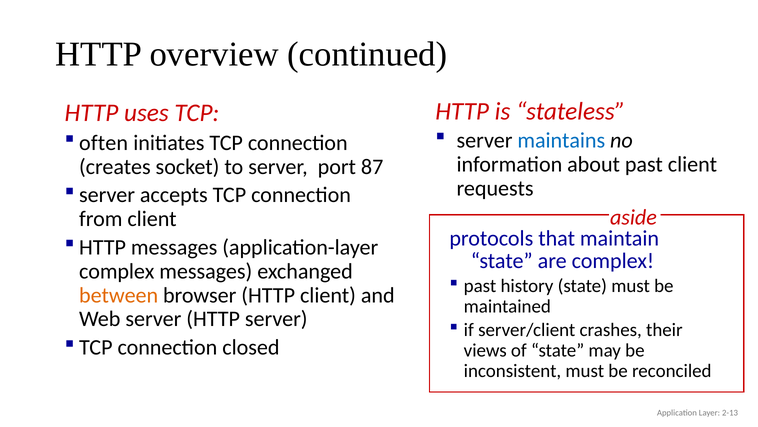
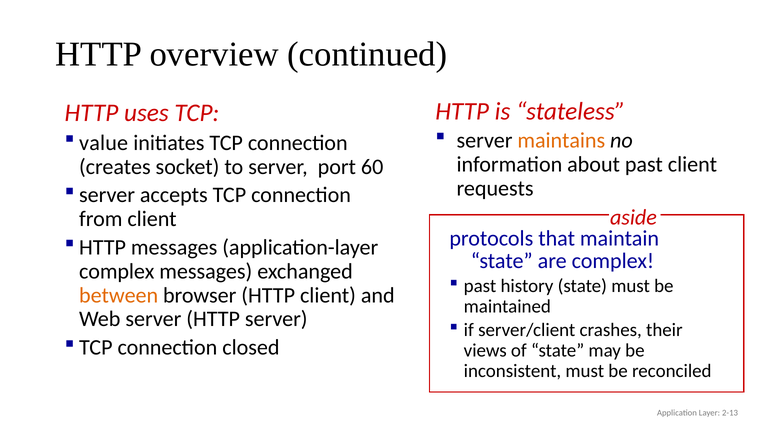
maintains colour: blue -> orange (561, 140)
often: often -> value (104, 143)
87: 87 -> 60 (372, 167)
